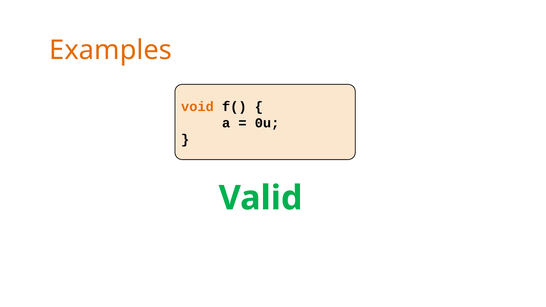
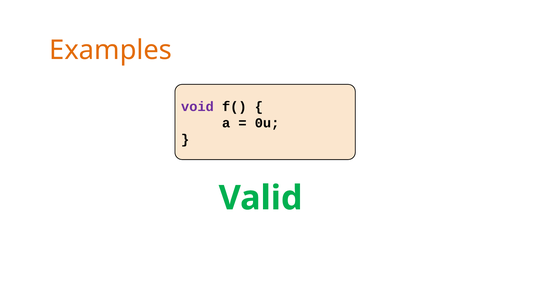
void colour: orange -> purple (197, 107)
